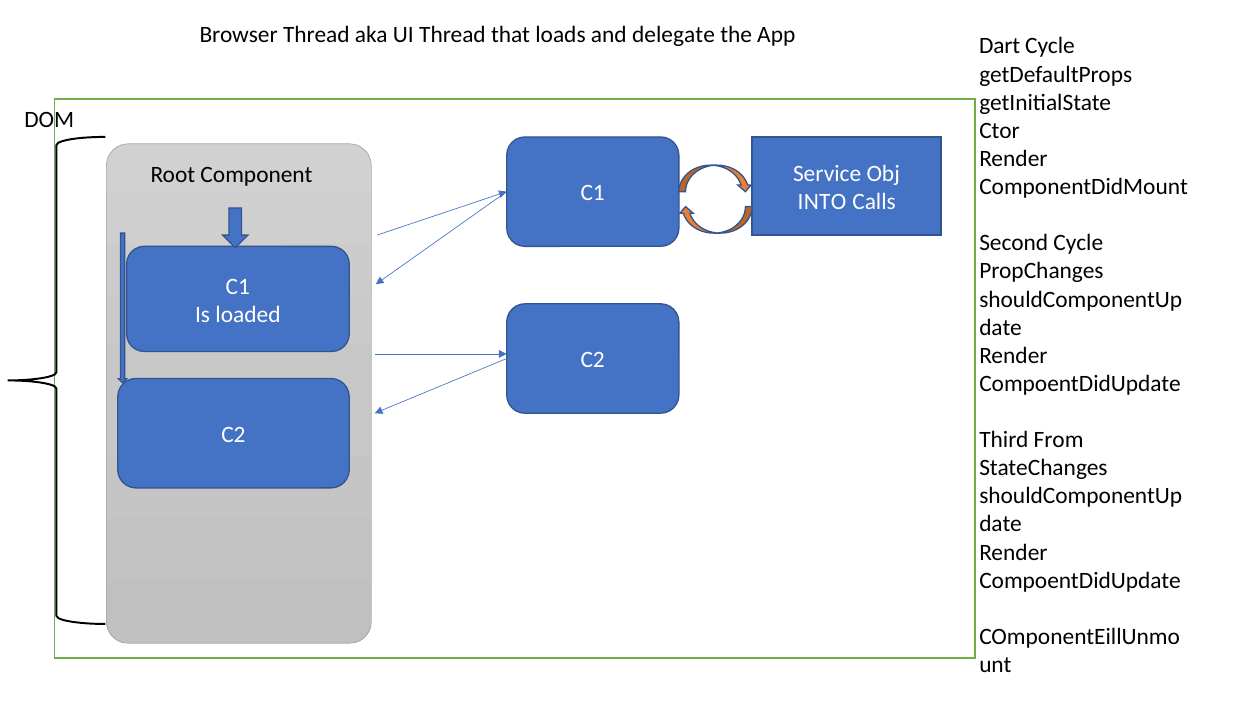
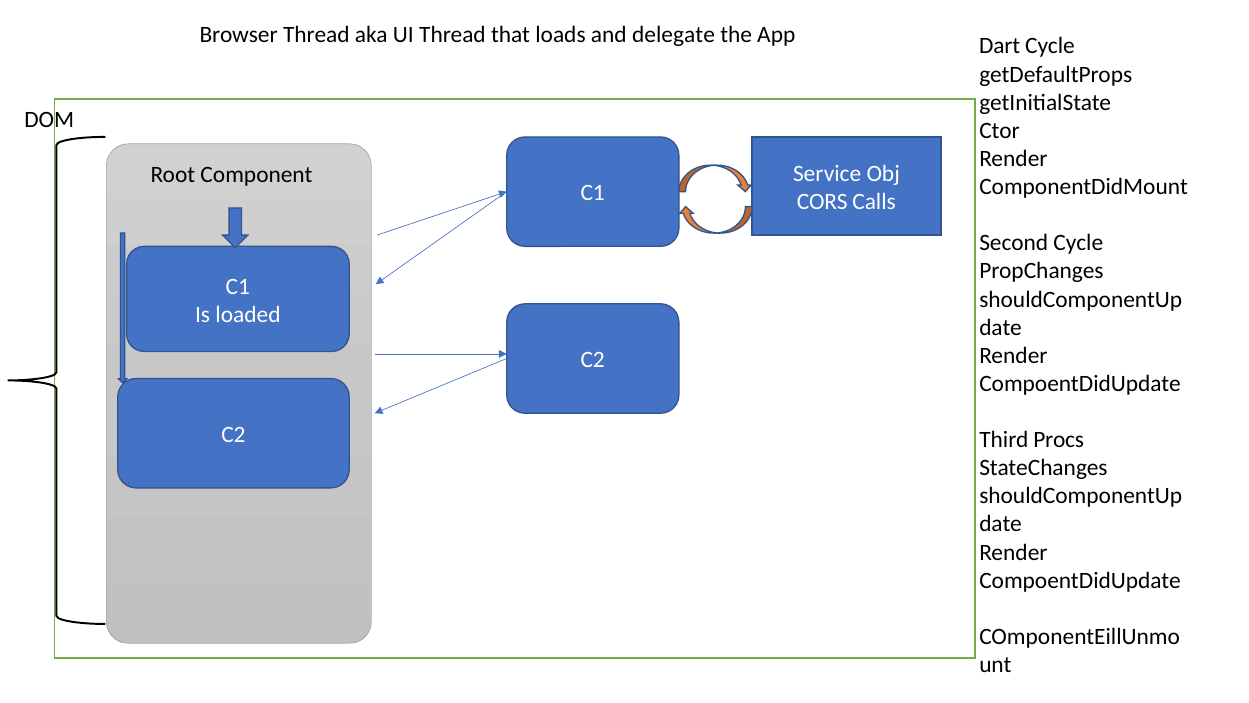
INTO: INTO -> CORS (822, 202)
From: From -> Procs (1059, 440)
